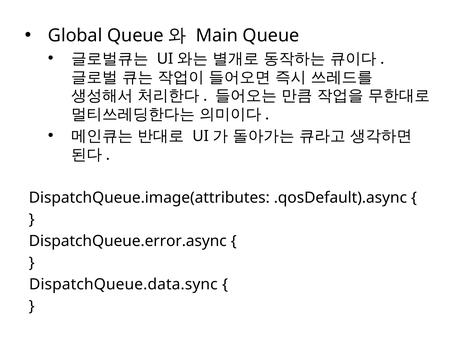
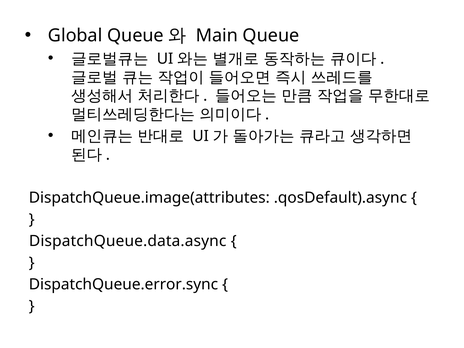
DispatchQueue.error.async: DispatchQueue.error.async -> DispatchQueue.data.async (128, 241)
DispatchQueue.data.sync: DispatchQueue.data.sync -> DispatchQueue.error.sync (123, 284)
